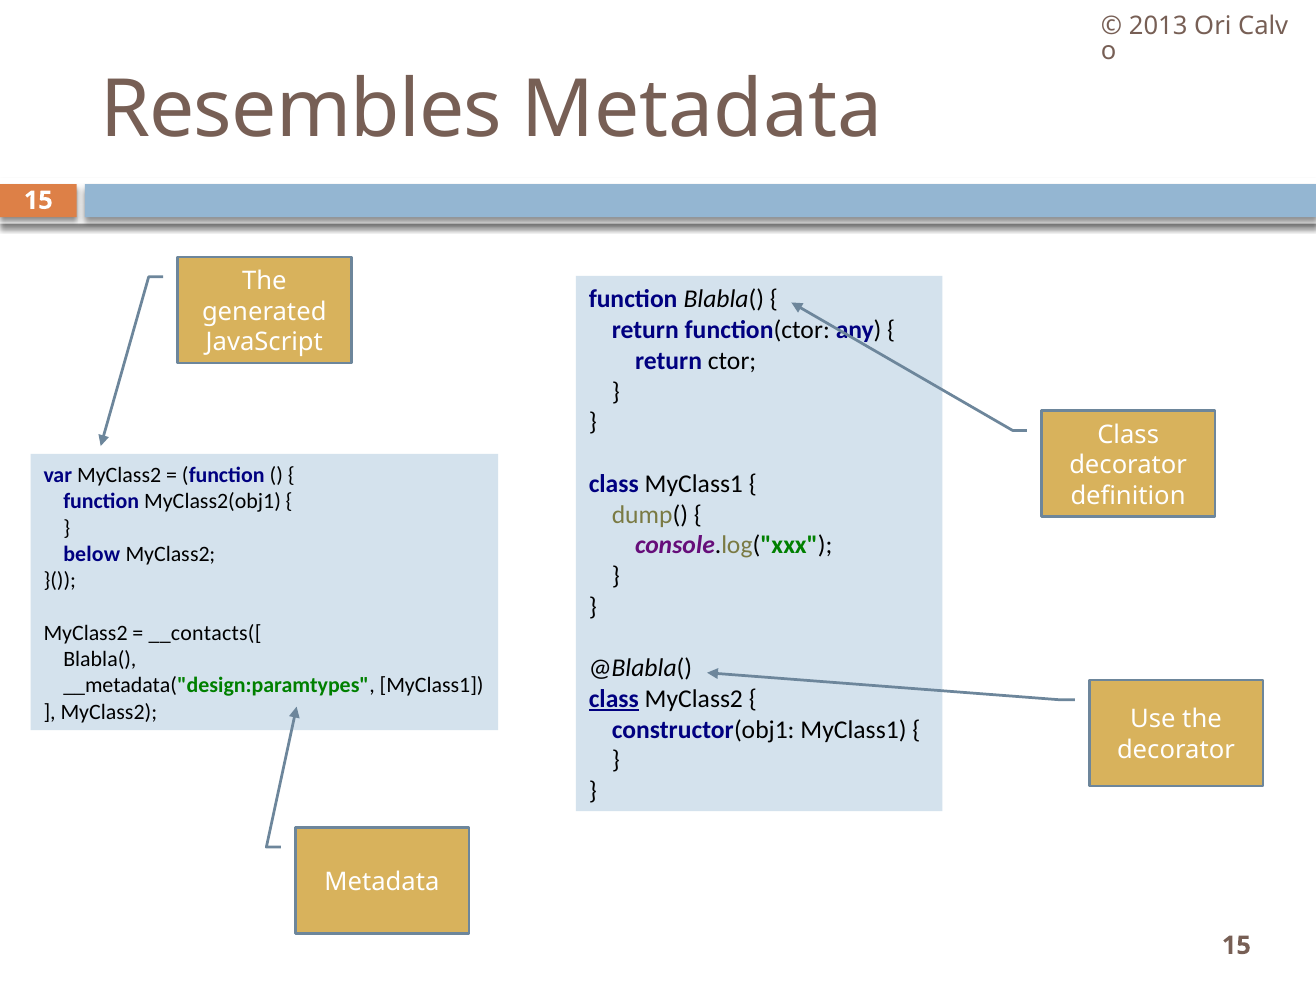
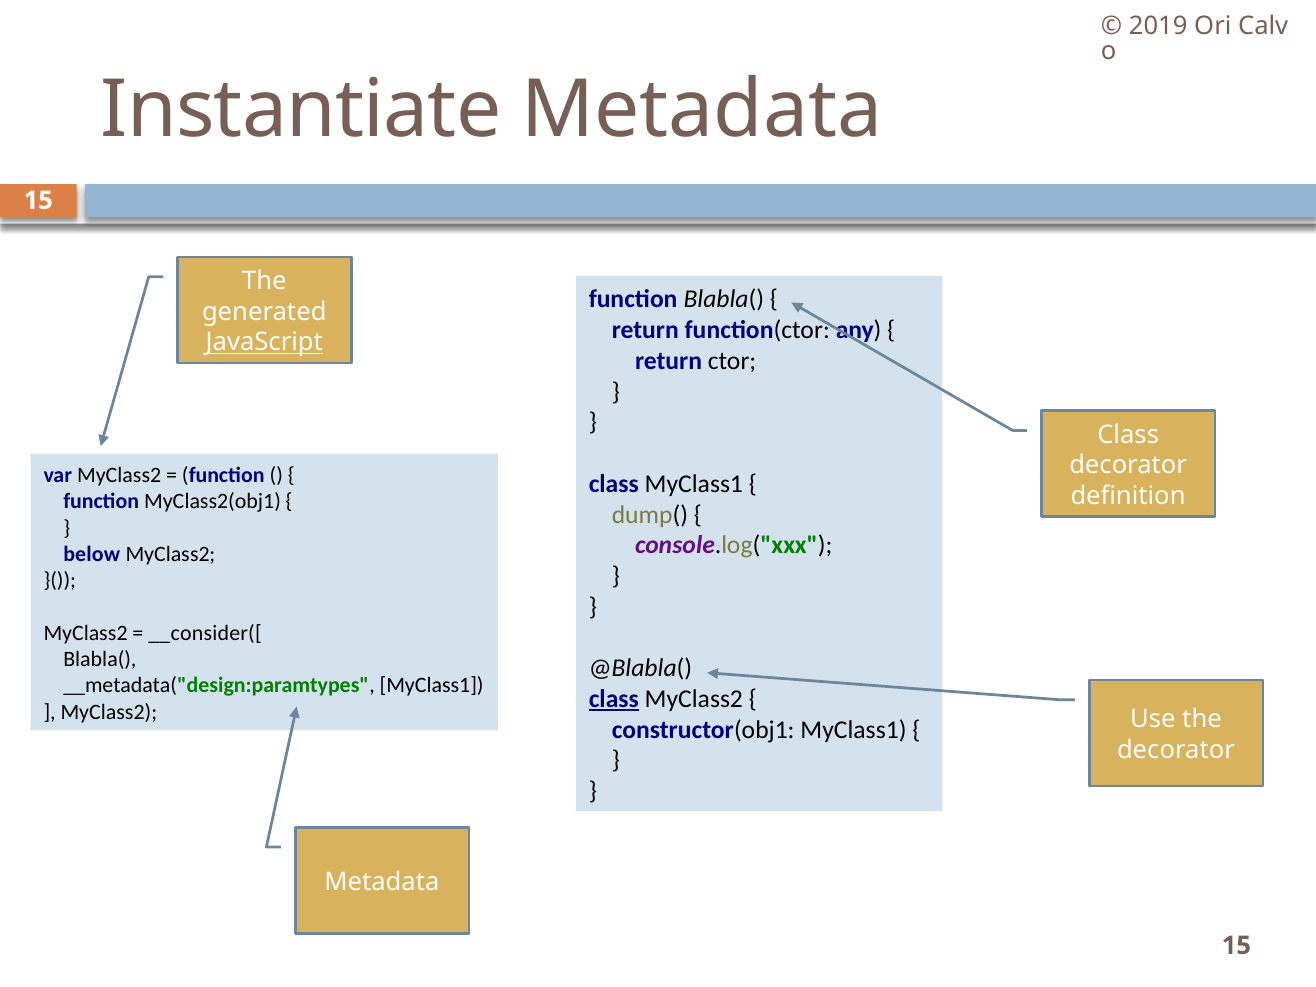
2013: 2013 -> 2019 (1158, 26)
Resembles: Resembles -> Instantiate (301, 110)
JavaScript underline: none -> present (264, 342)
__contacts([: __contacts([ -> __consider([ (205, 633)
